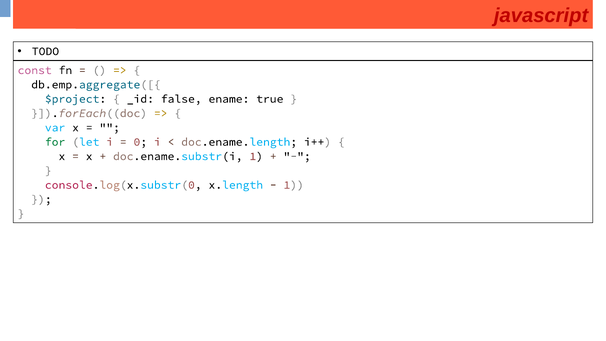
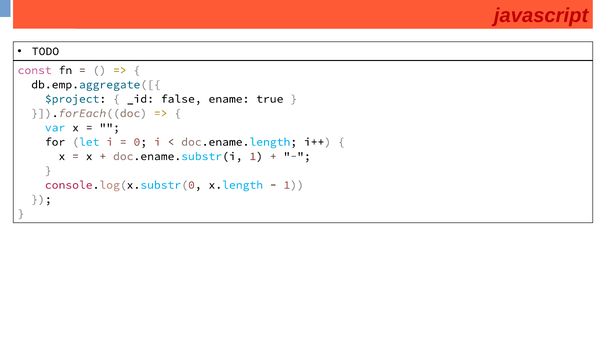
for colour: green -> black (55, 142)
